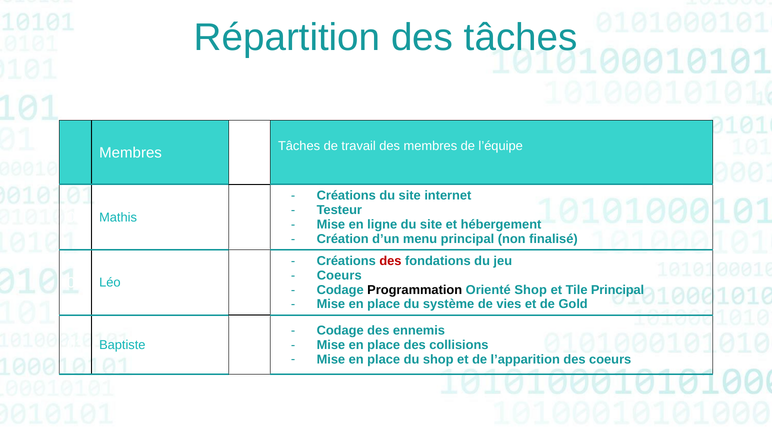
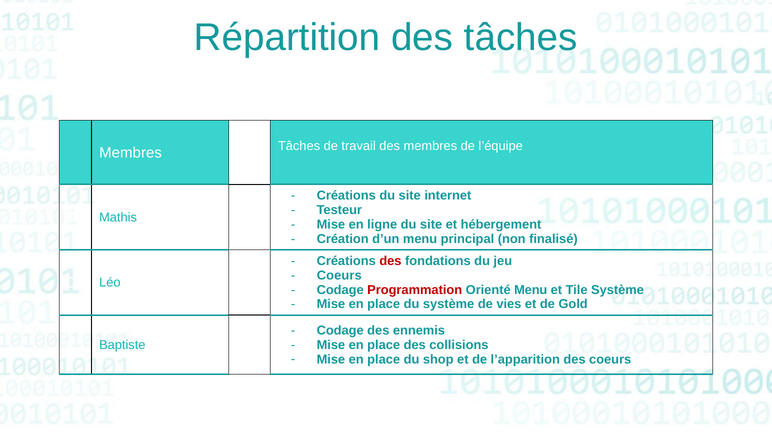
Programmation colour: black -> red (415, 290)
Orienté Shop: Shop -> Menu (531, 290)
Tile Principal: Principal -> Système (617, 290)
